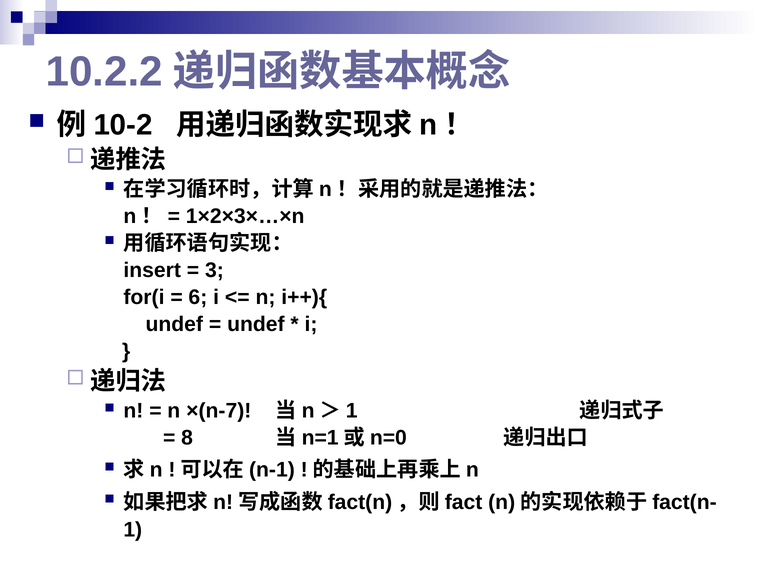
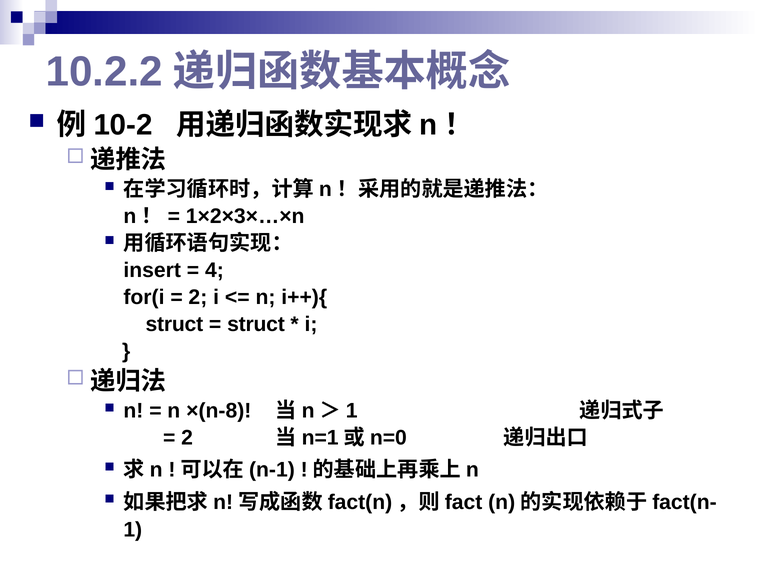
3: 3 -> 4 (214, 270)
6: 6 -> 2 (198, 297)
undef: undef -> struct (174, 324)
undef: undef -> struct (256, 324)
×(n-7: ×(n-7 -> ×(n-8 (219, 411)
8: 8 -> 2 (187, 438)
